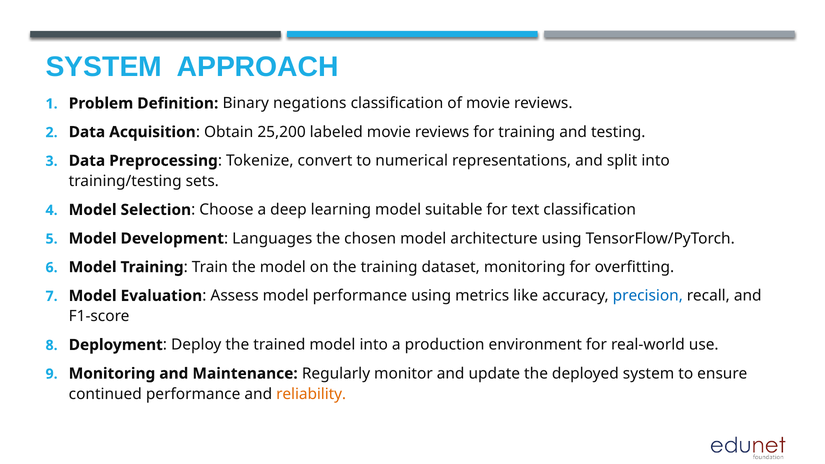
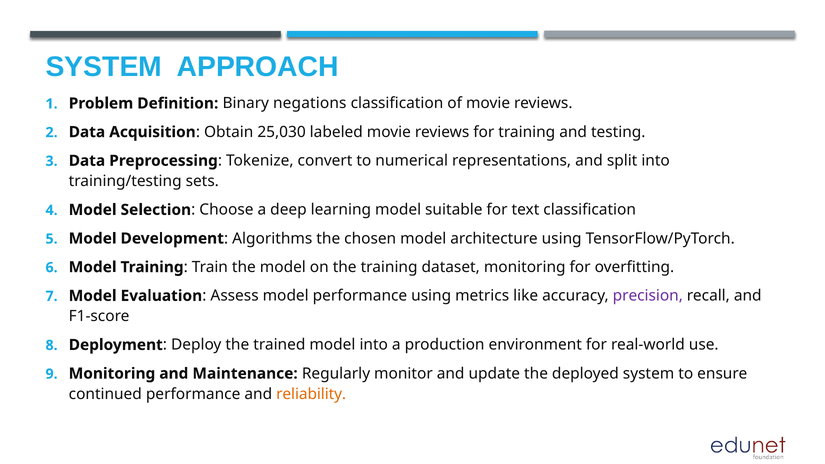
25,200: 25,200 -> 25,030 (282, 132)
Languages: Languages -> Algorithms (272, 238)
precision colour: blue -> purple (648, 296)
